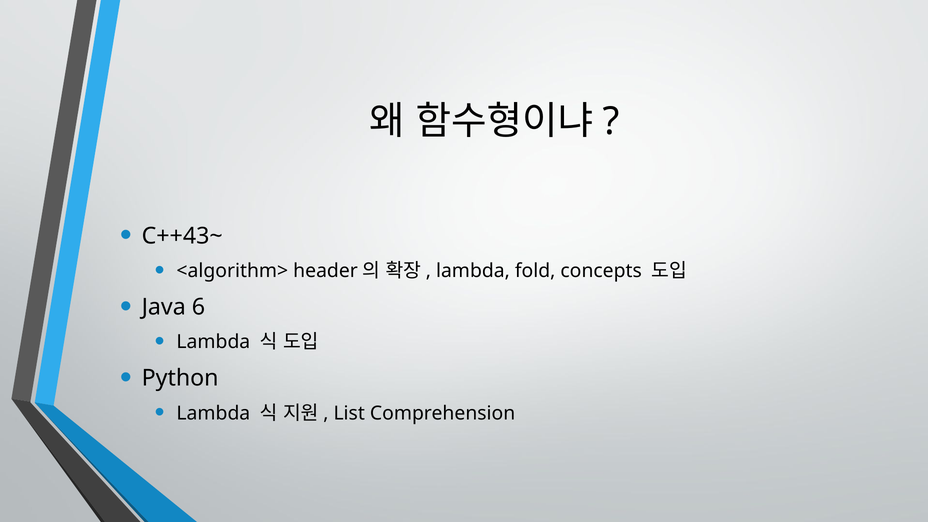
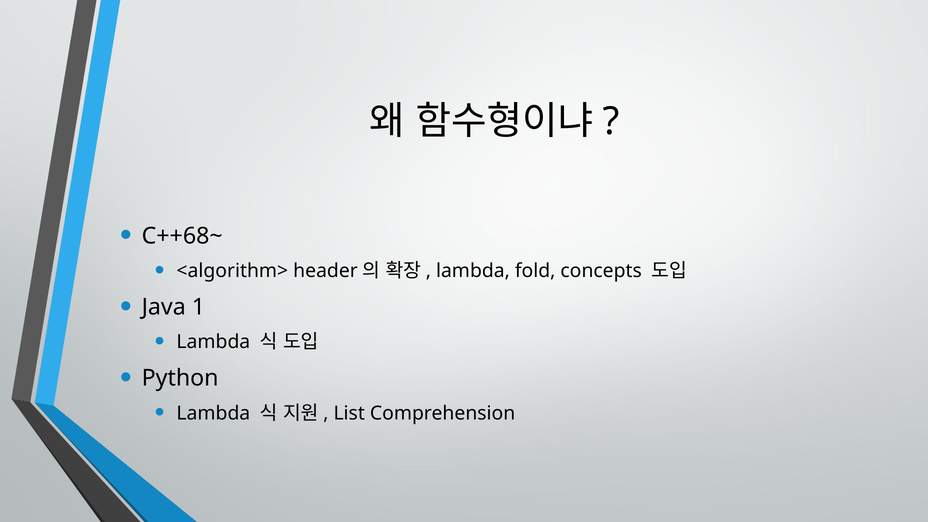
C++43~: C++43~ -> C++68~ (182, 236)
6: 6 -> 1 (198, 307)
